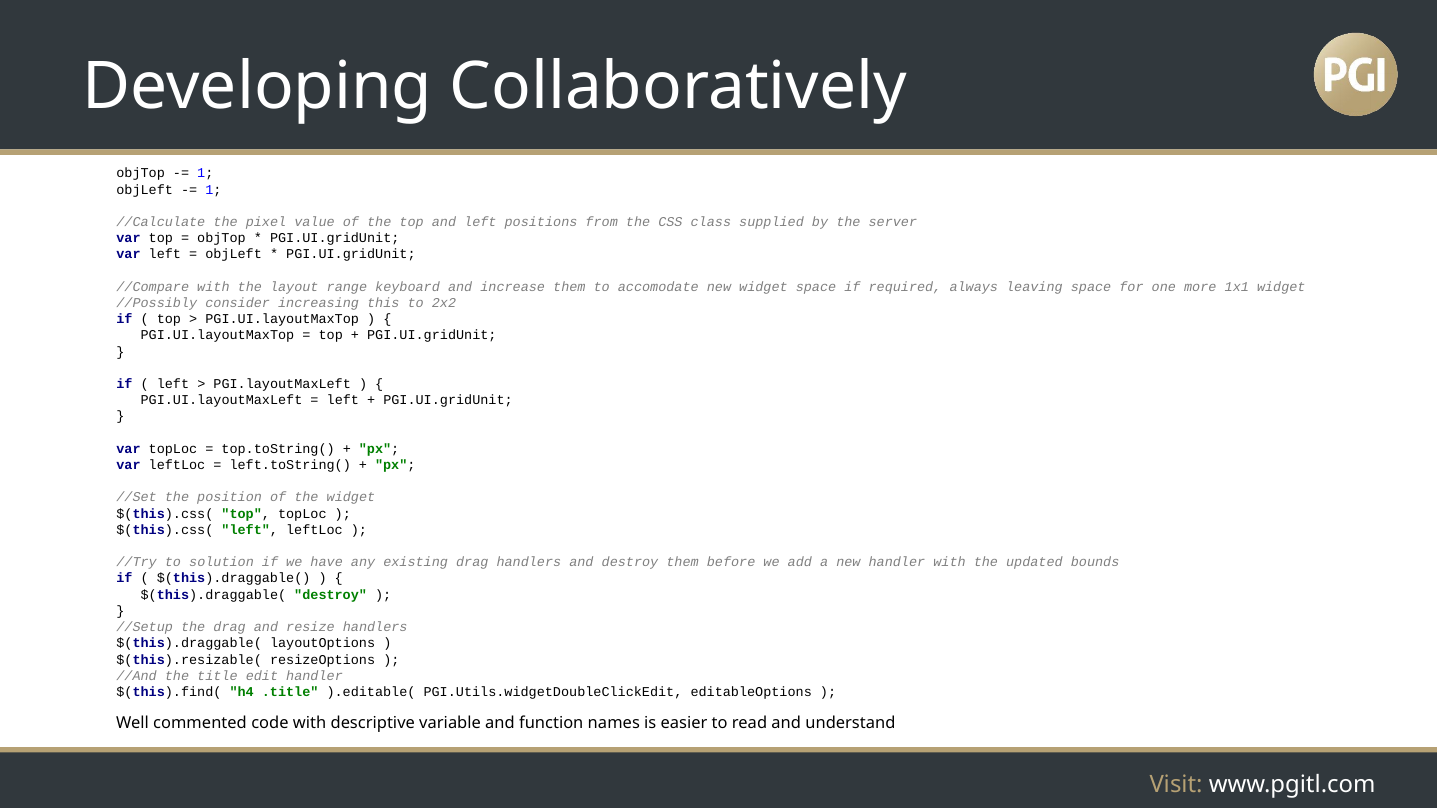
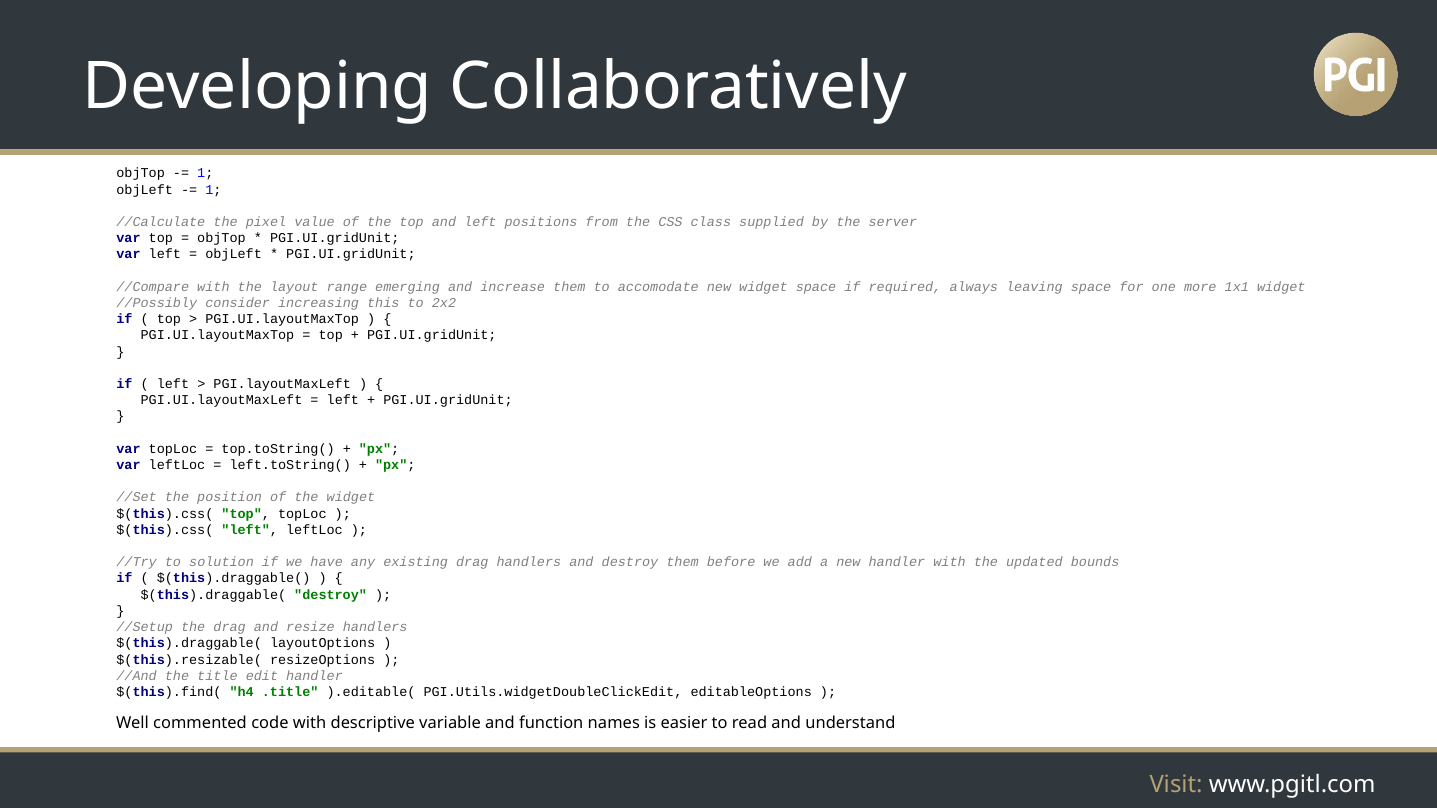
keyboard: keyboard -> emerging (408, 287)
